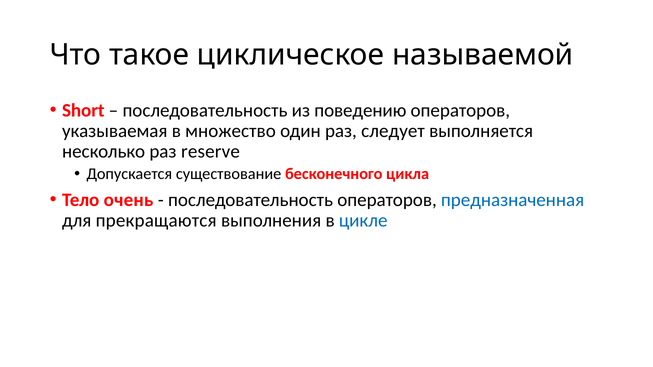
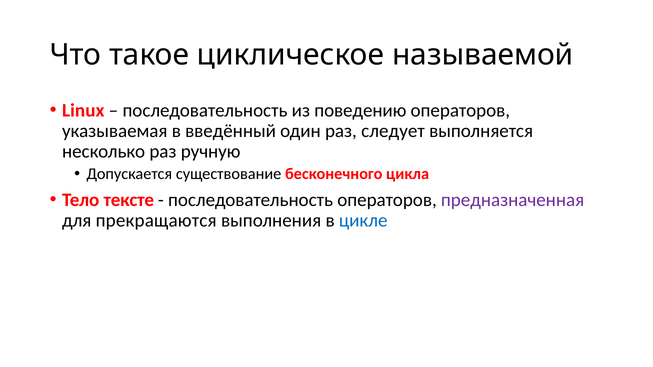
Short: Short -> Linux (83, 110)
множество: множество -> введённый (231, 131)
reserve: reserve -> ручную (211, 152)
очень: очень -> тексте (129, 200)
предназначенная colour: blue -> purple (513, 200)
